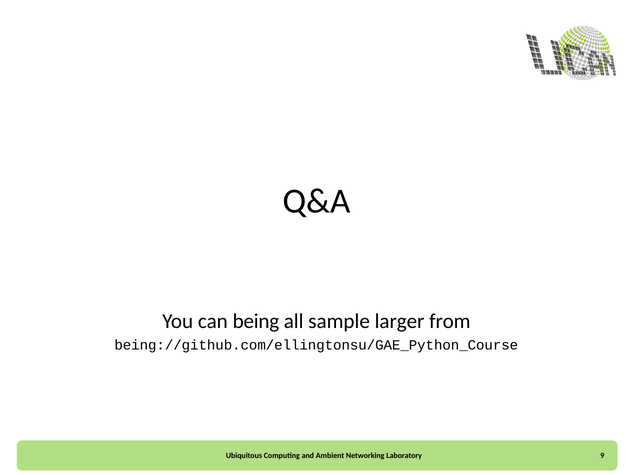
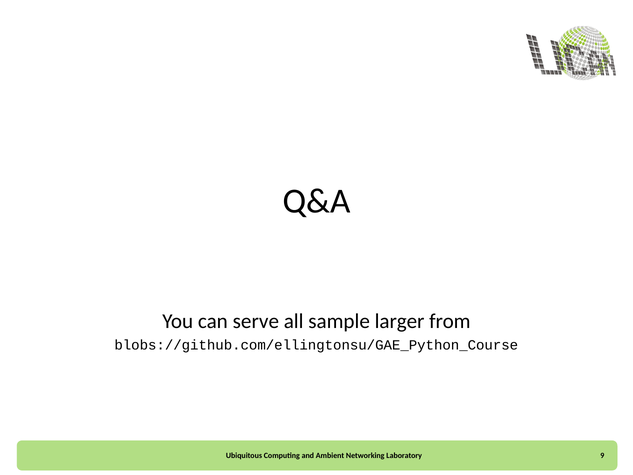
being: being -> serve (256, 321)
being://github.com/ellingtonsu/GAE_Python_Course: being://github.com/ellingtonsu/GAE_Python_Course -> blobs://github.com/ellingtonsu/GAE_Python_Course (316, 345)
